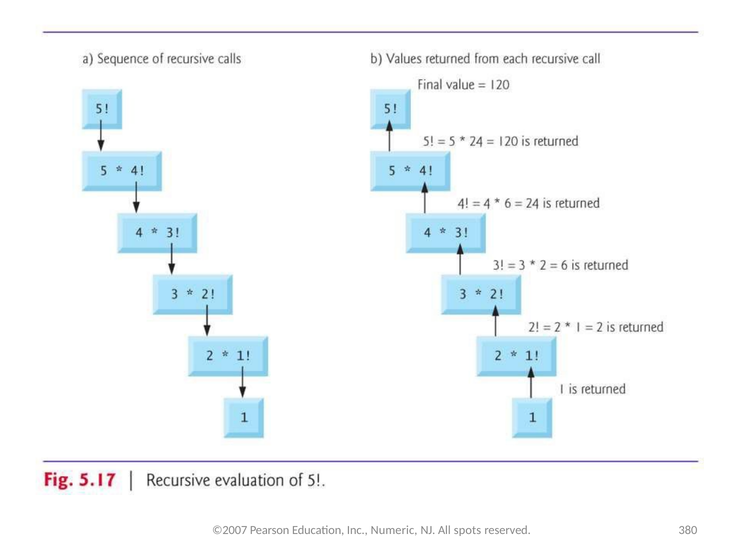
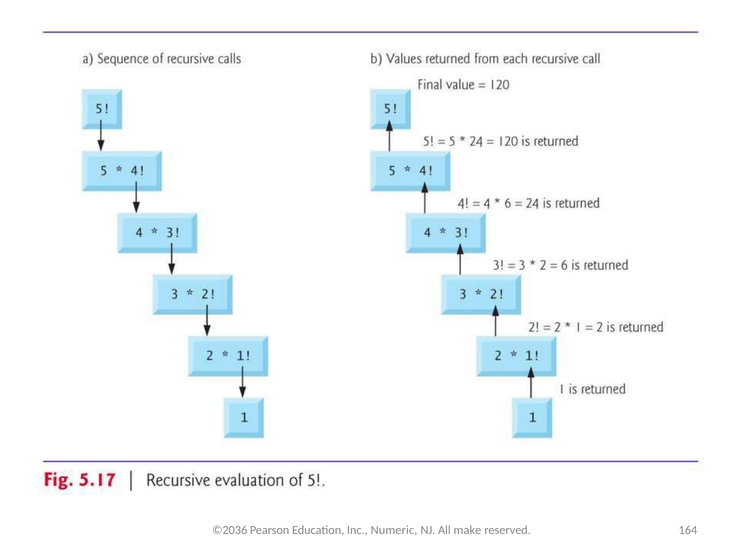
©2007: ©2007 -> ©2036 (230, 531)
spots: spots -> make (467, 531)
380: 380 -> 164 (688, 531)
